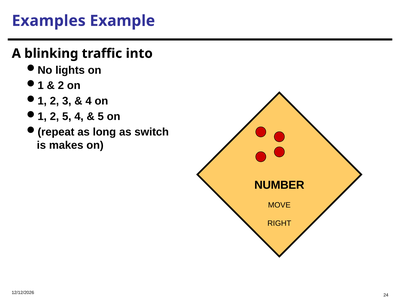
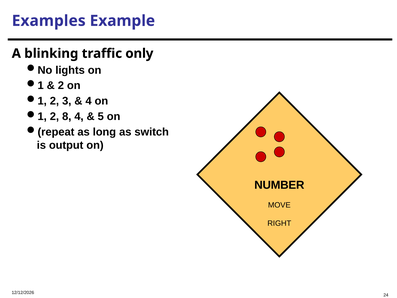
into: into -> only (139, 53)
2 5: 5 -> 8 (67, 116)
makes: makes -> output (66, 145)
